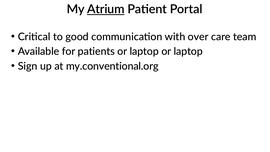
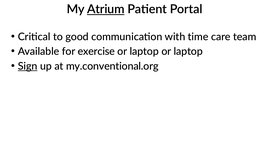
over: over -> time (198, 37)
patients: patients -> exercise (96, 51)
Sign underline: none -> present (28, 66)
